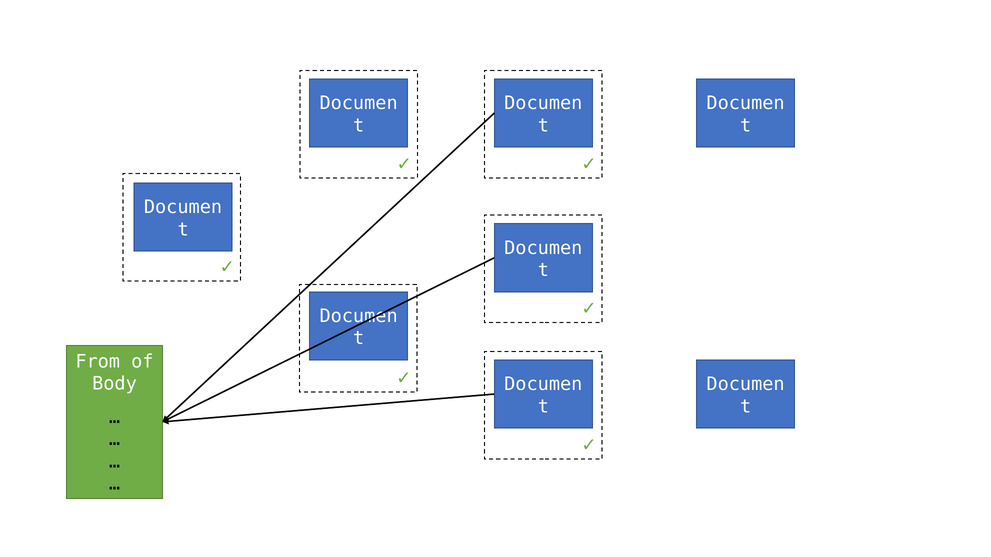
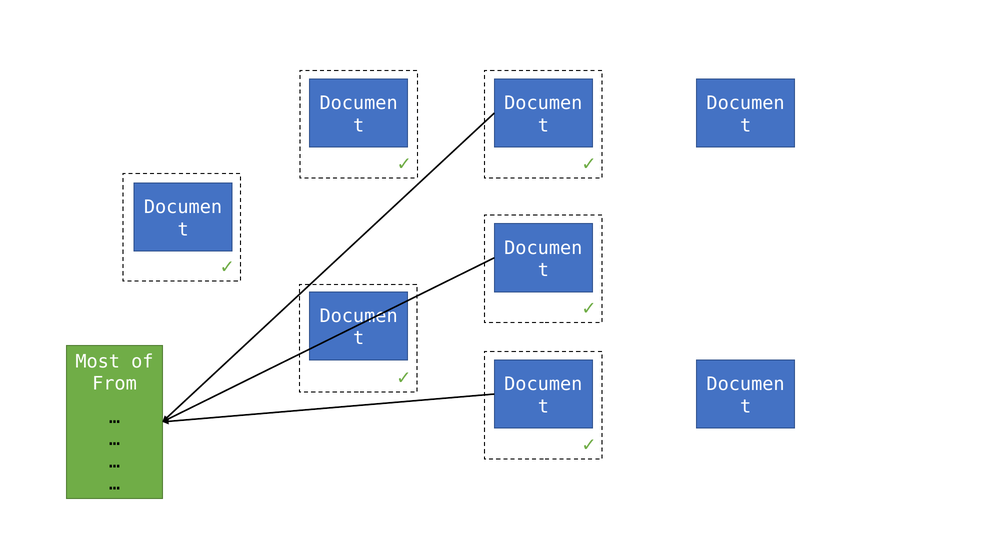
From: From -> Most (98, 362)
Body: Body -> From (115, 384)
